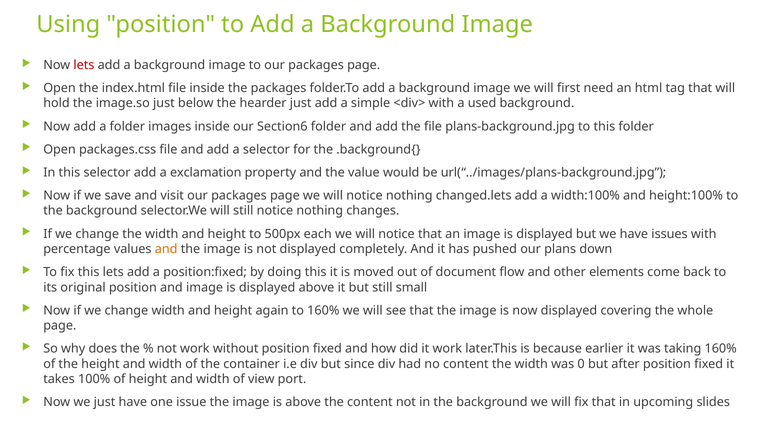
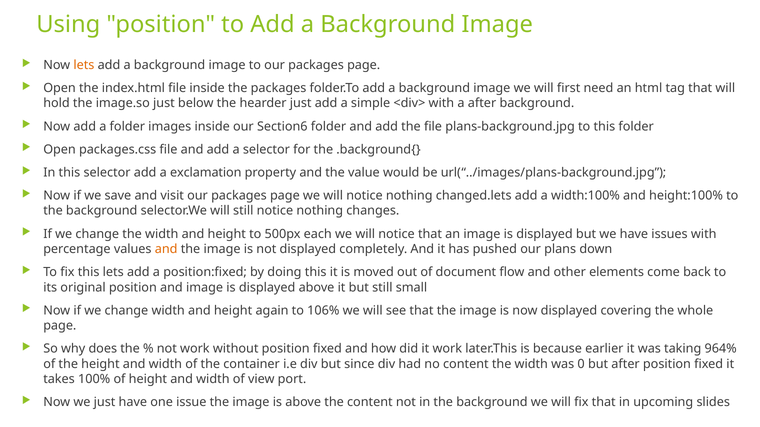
lets colour: red -> orange (84, 65)
a used: used -> after (482, 103)
to 160%: 160% -> 106% (323, 311)
taking 160%: 160% -> 964% (721, 349)
